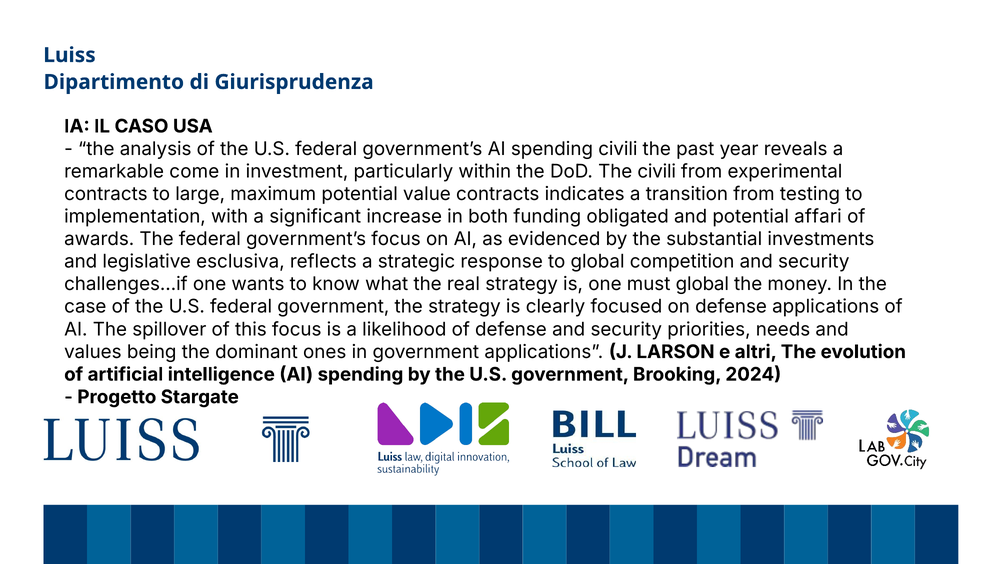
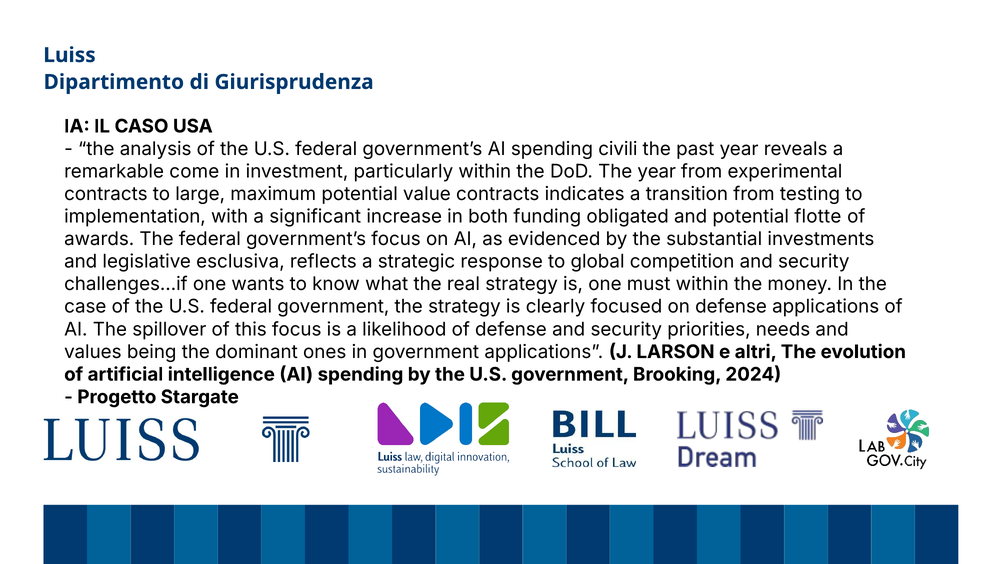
The civili: civili -> year (657, 171)
affari: affari -> flotte (818, 216)
must global: global -> within (702, 284)
